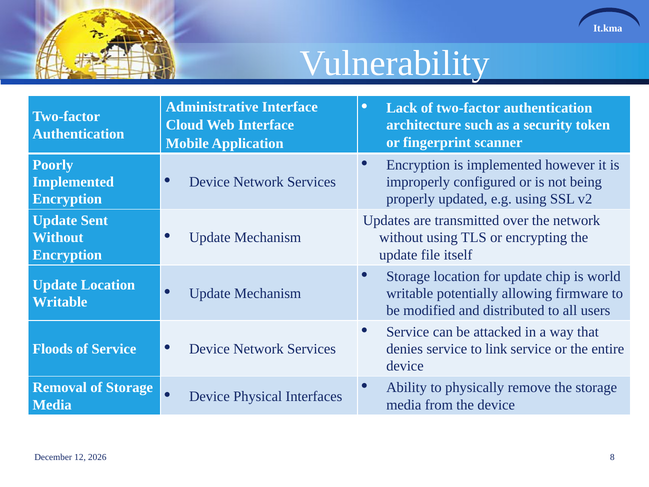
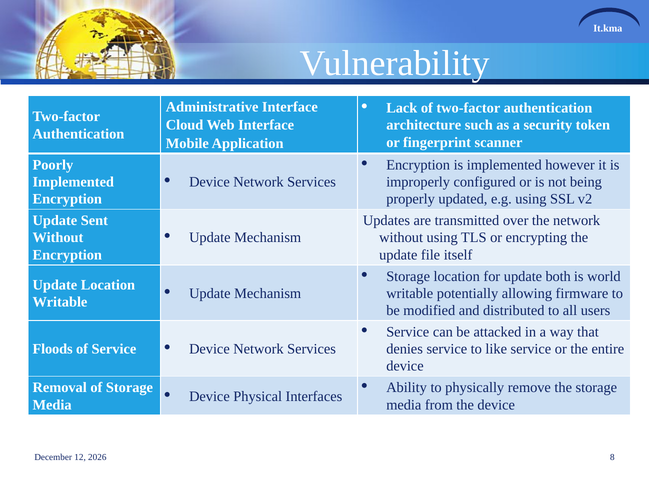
chip: chip -> both (558, 276)
link: link -> like (496, 349)
